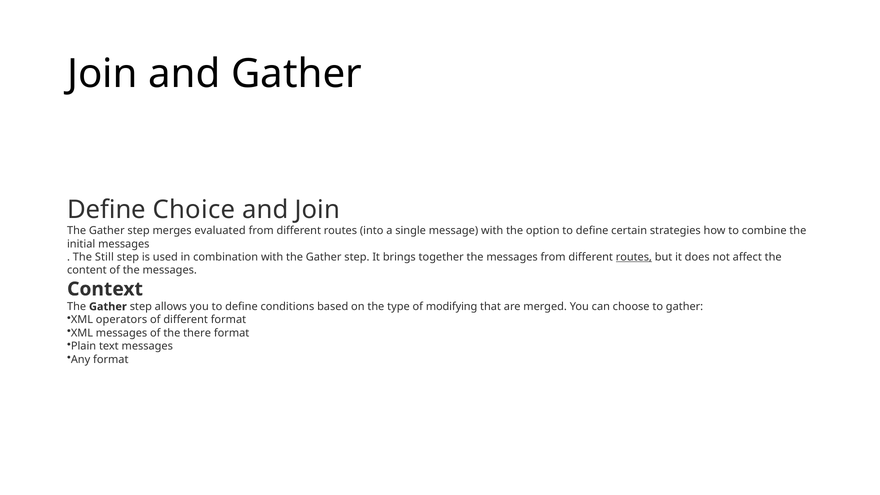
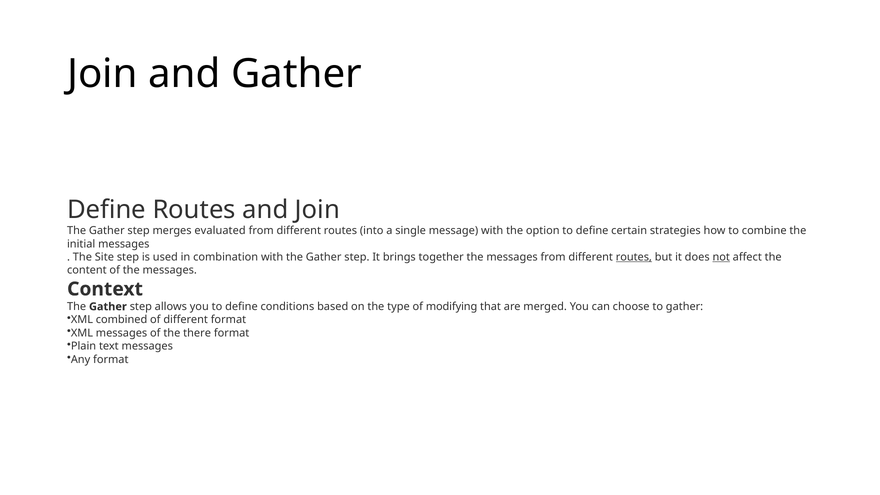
Define Choice: Choice -> Routes (194, 210)
Still: Still -> Site (104, 257)
not underline: none -> present (721, 257)
operators: operators -> combined (122, 320)
